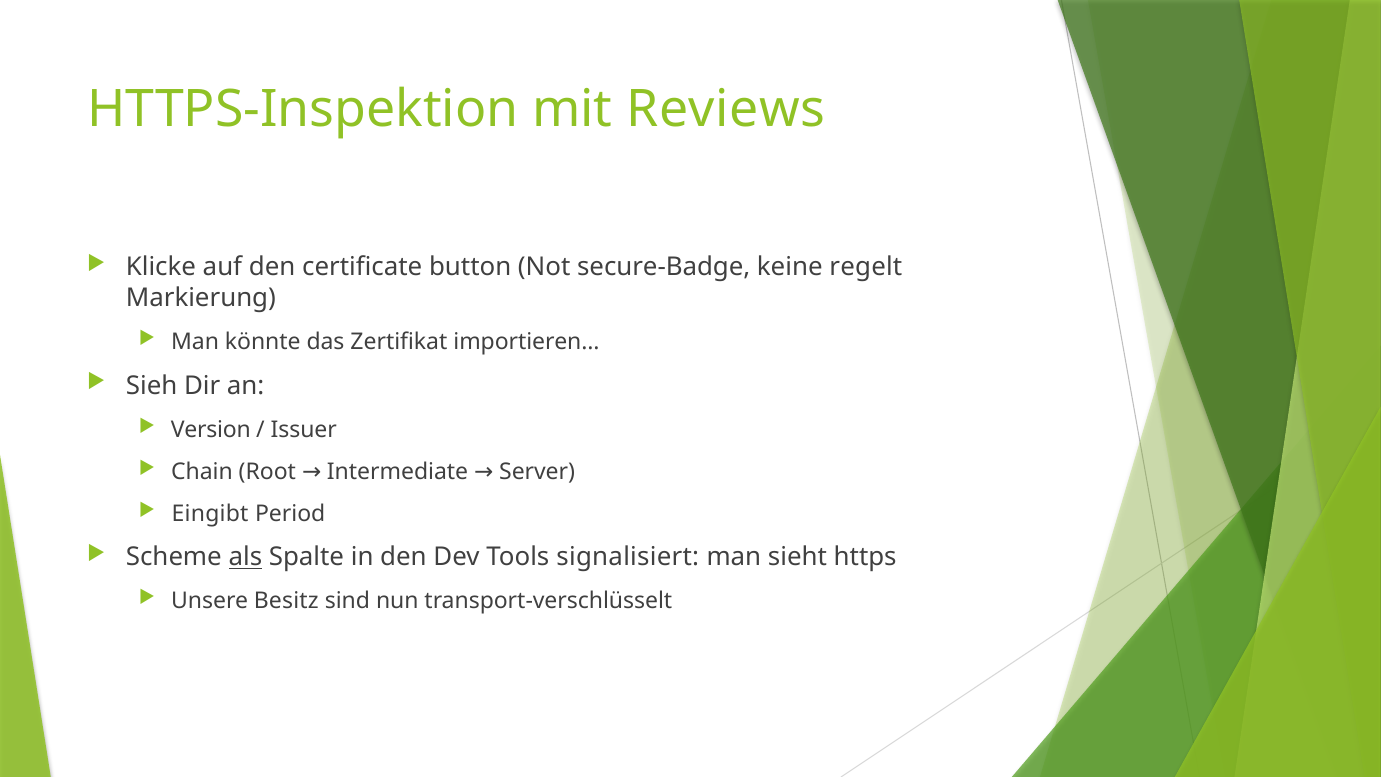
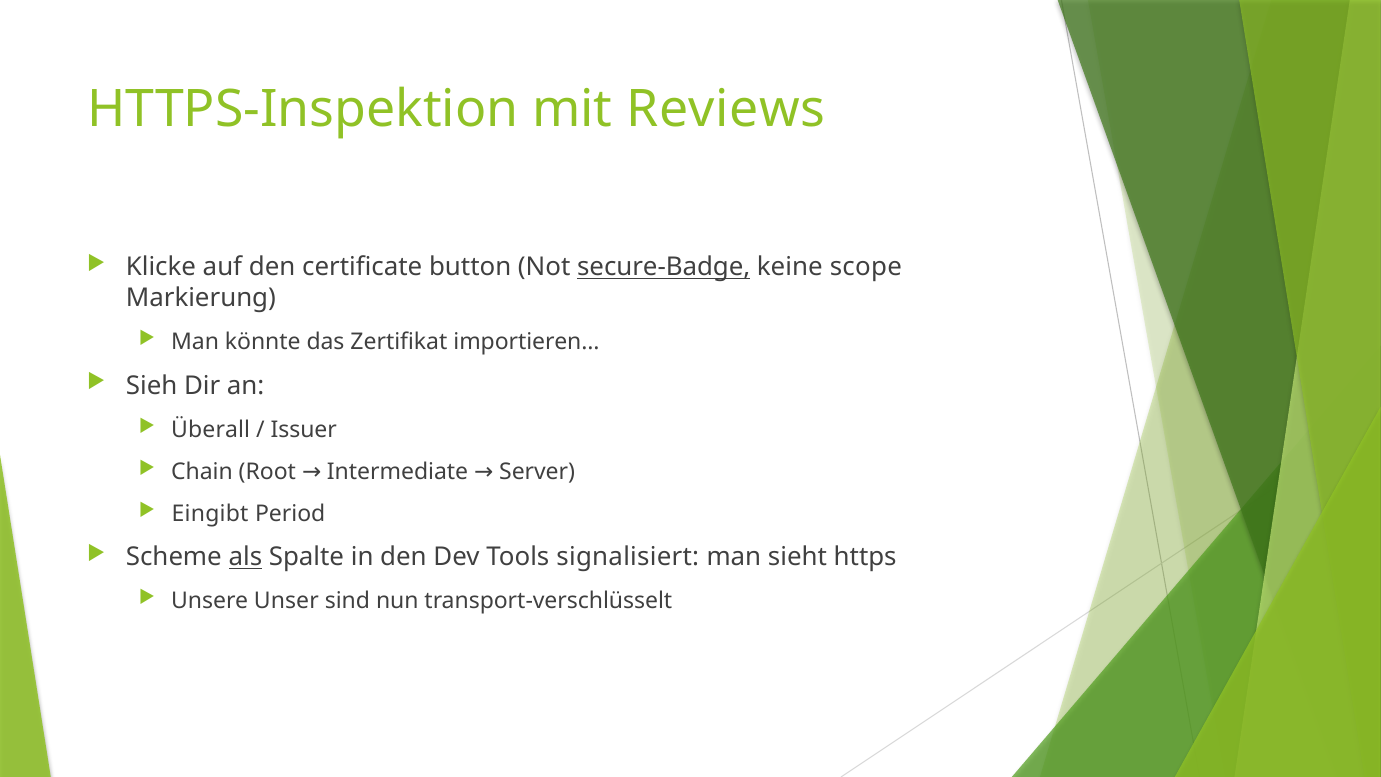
secure-Badge underline: none -> present (664, 267)
regelt: regelt -> scope (866, 267)
Version: Version -> Überall (211, 429)
Besitz: Besitz -> Unser (286, 601)
